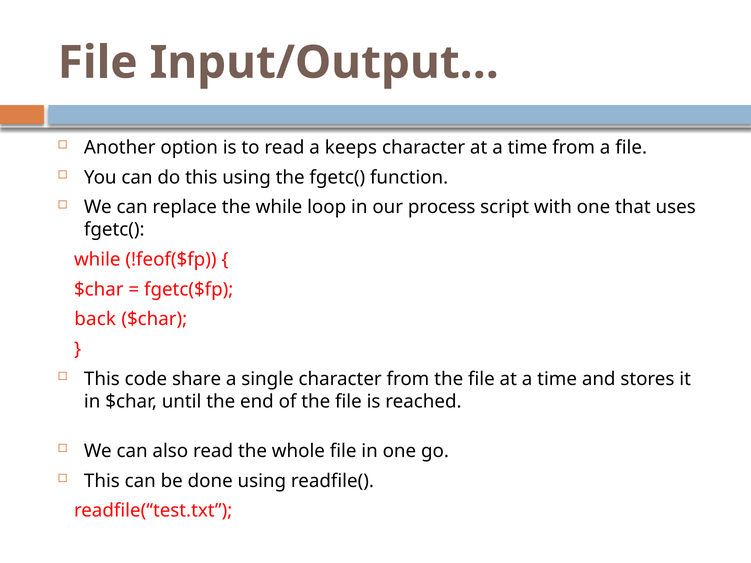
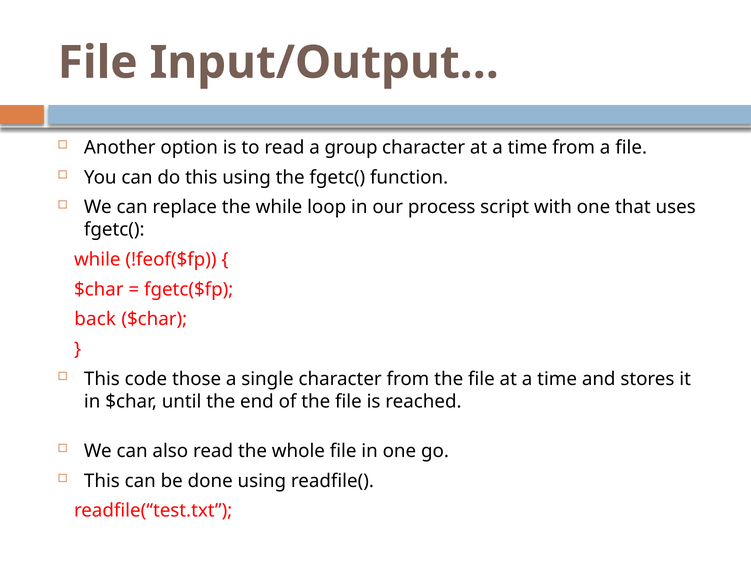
keeps: keeps -> group (351, 148)
share: share -> those (197, 379)
